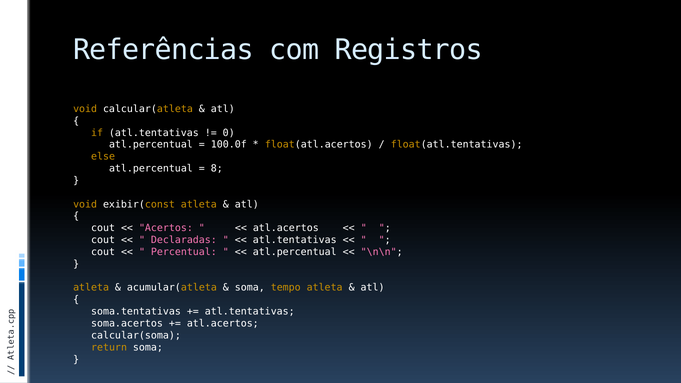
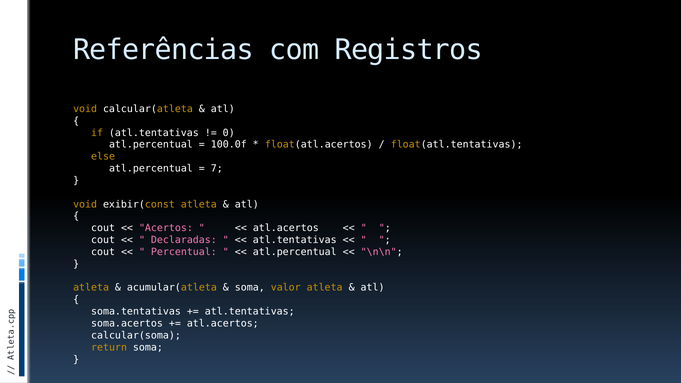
8: 8 -> 7 (217, 169)
tempo: tempo -> valor (286, 288)
